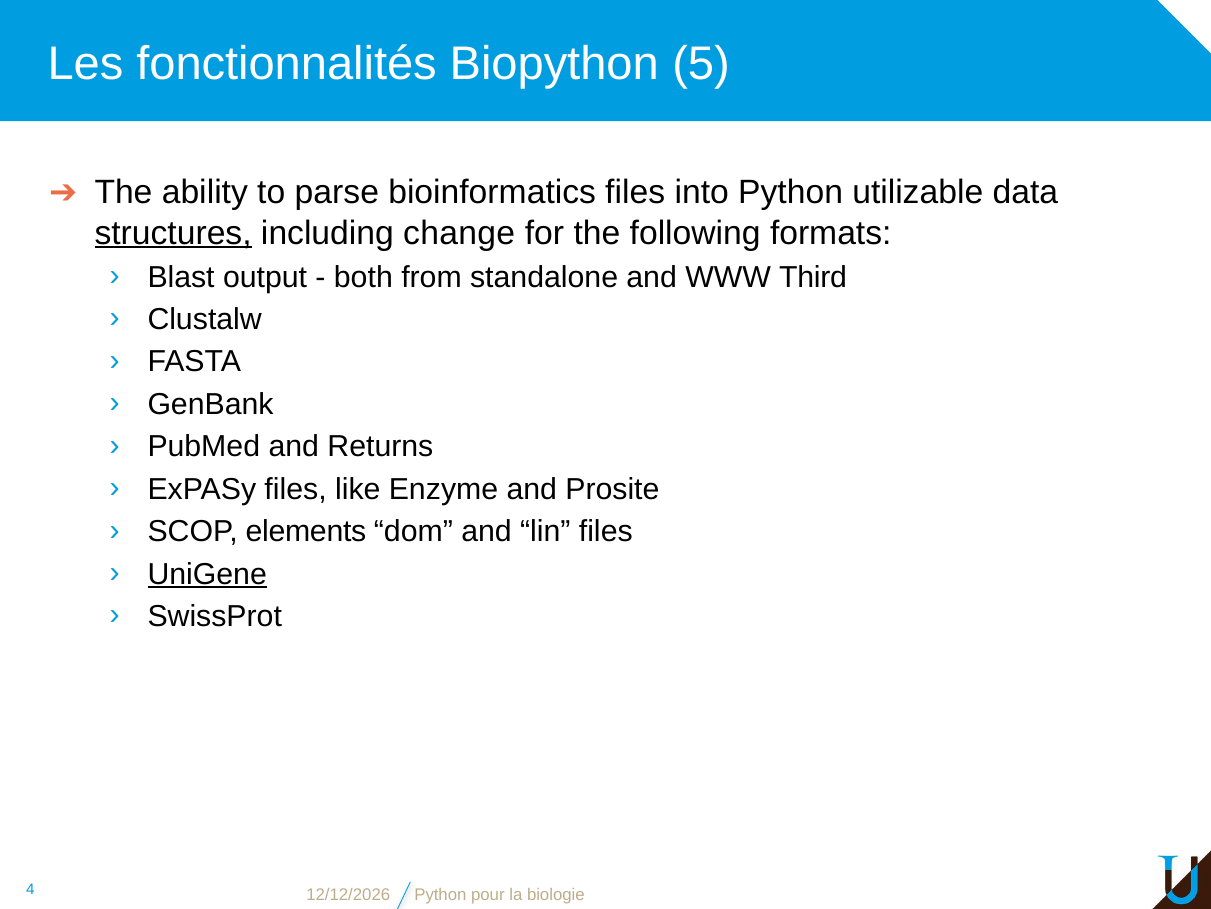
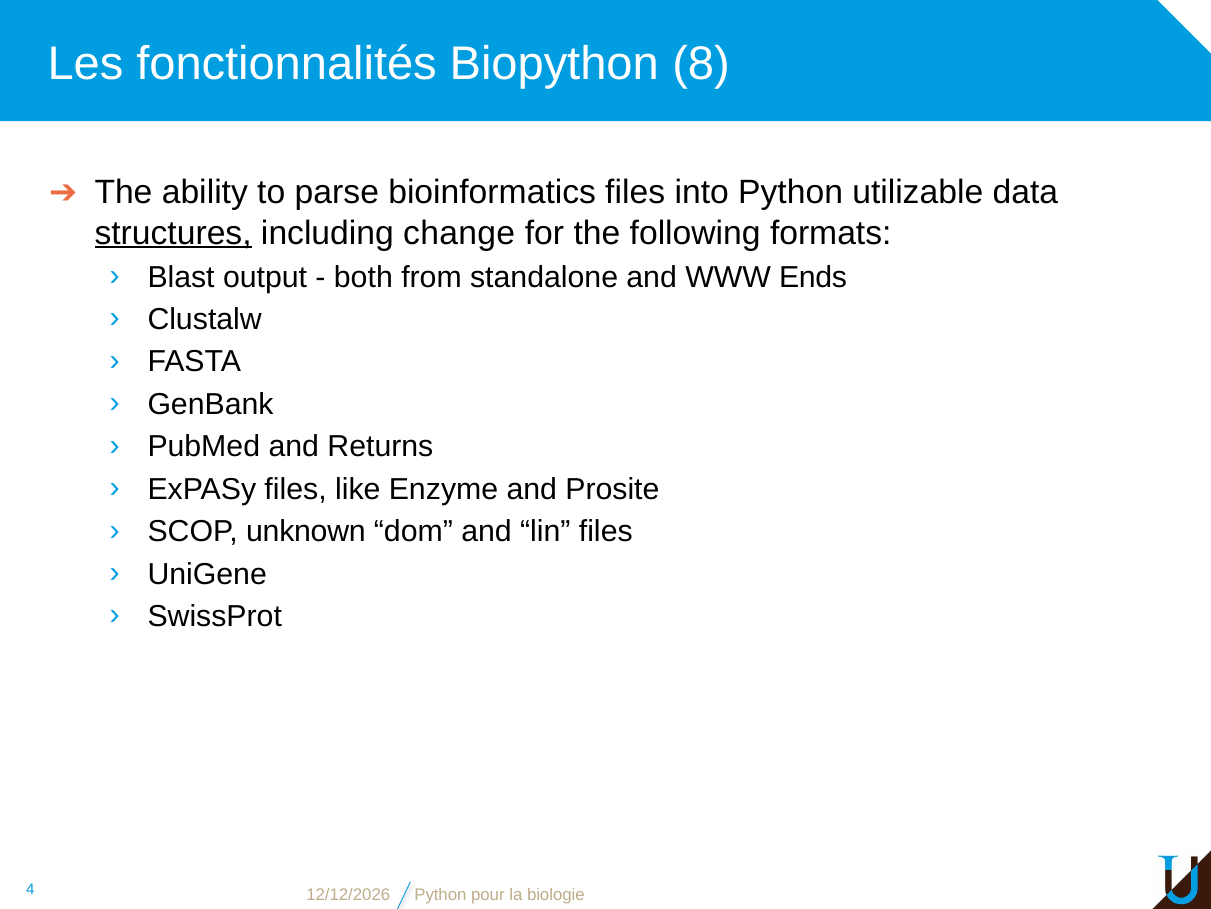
5: 5 -> 8 (701, 64)
Third: Third -> Ends (813, 277)
elements: elements -> unknown (306, 531)
UniGene underline: present -> none (207, 574)
